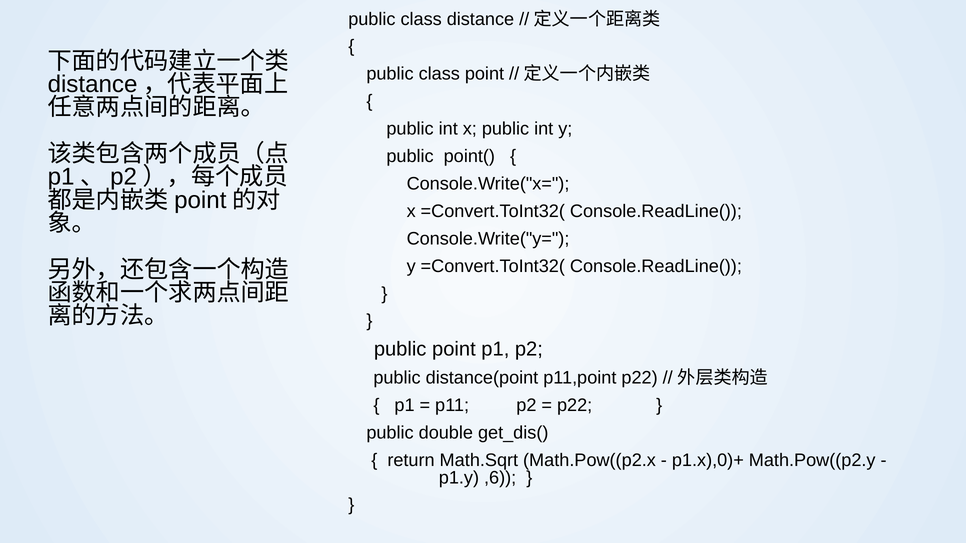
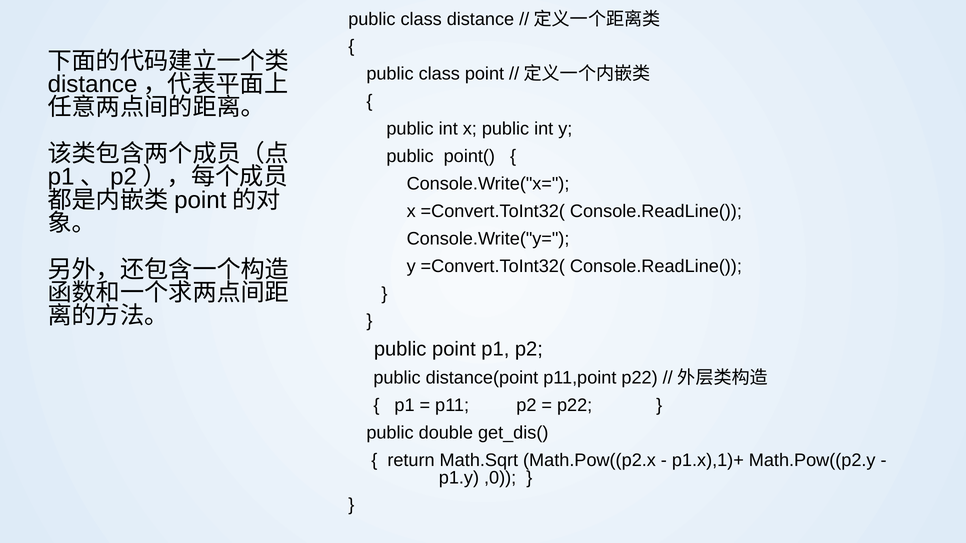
p1.x),0)+: p1.x),0)+ -> p1.x),1)+ (708, 460)
,6: ,6 -> ,0 (500, 478)
